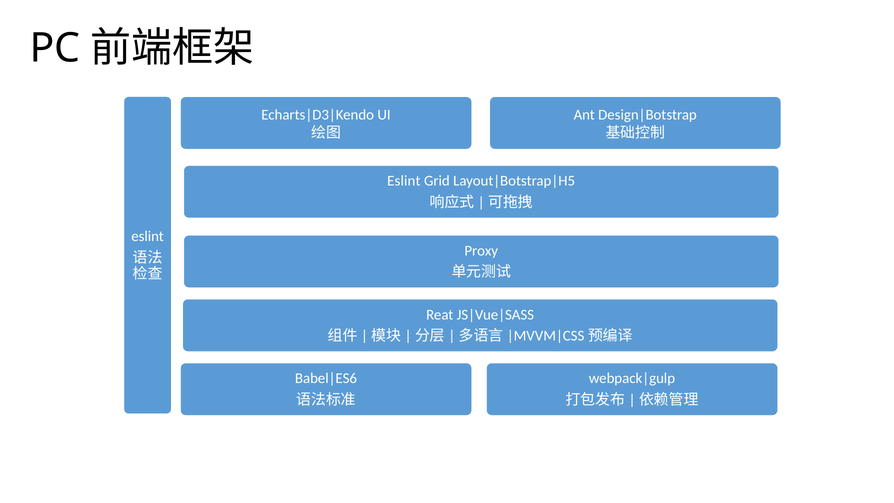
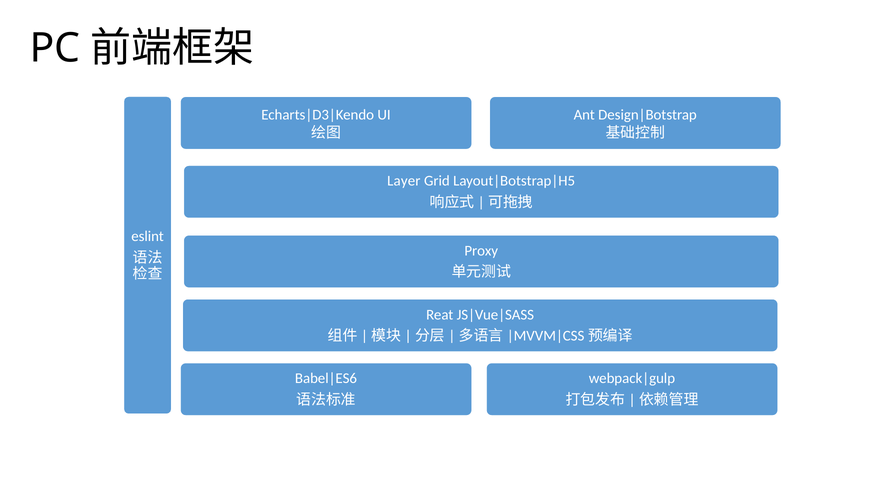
Eslint: Eslint -> Layer (404, 181)
